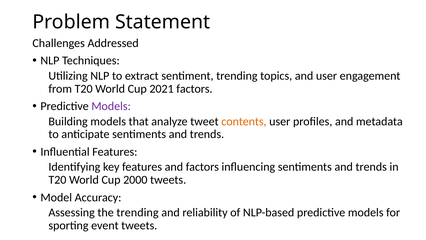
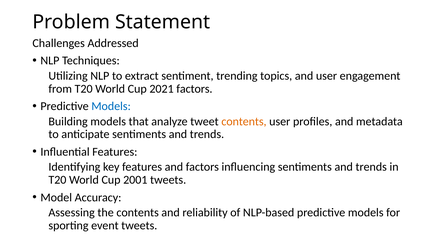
Models colour: purple -> blue (111, 106)
2000: 2000 -> 2001 (135, 180)
the trending: trending -> contents (138, 212)
